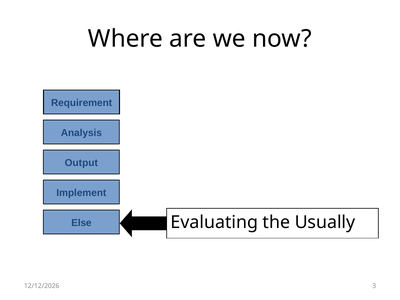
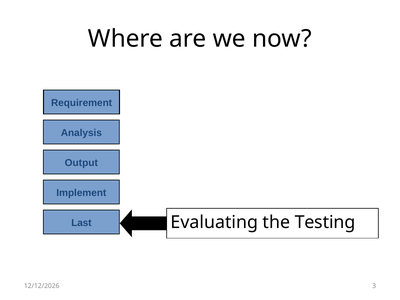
Else: Else -> Last (81, 223)
Usually: Usually -> Testing (325, 222)
